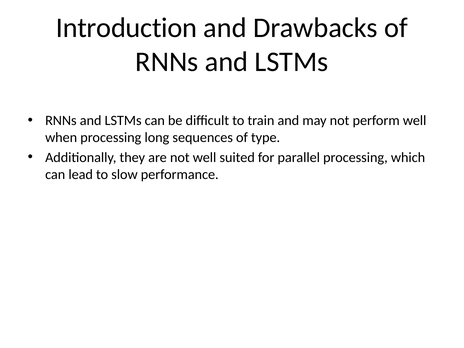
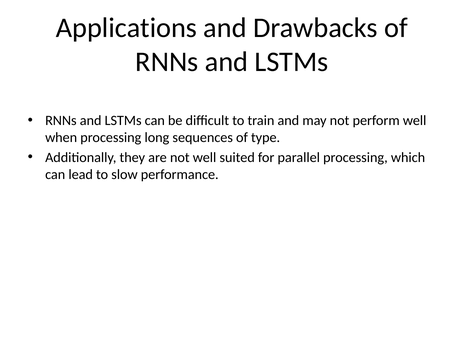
Introduction: Introduction -> Applications (126, 28)
